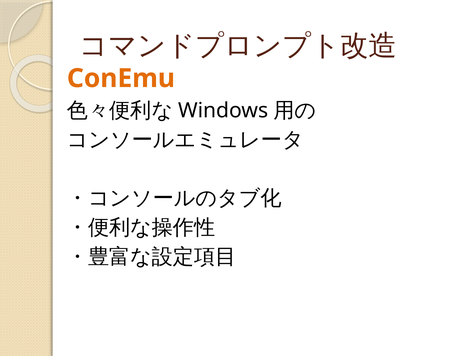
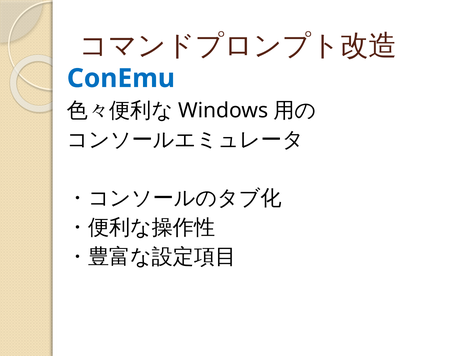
ConEmu colour: orange -> blue (121, 78)
